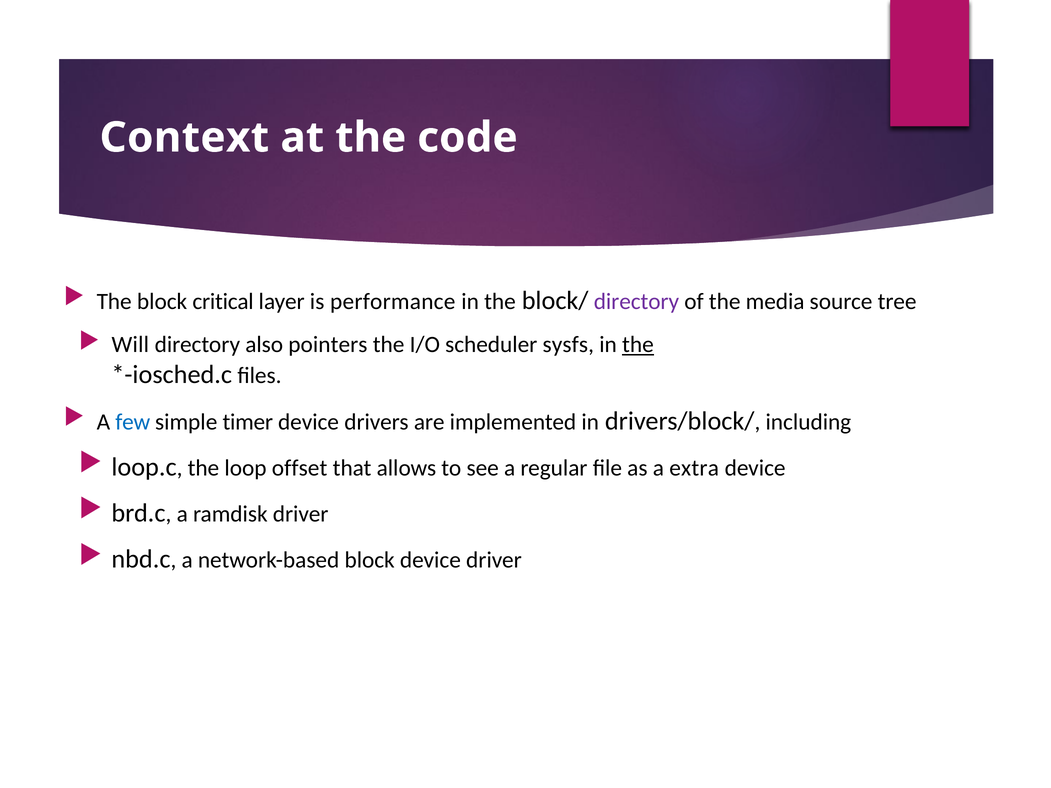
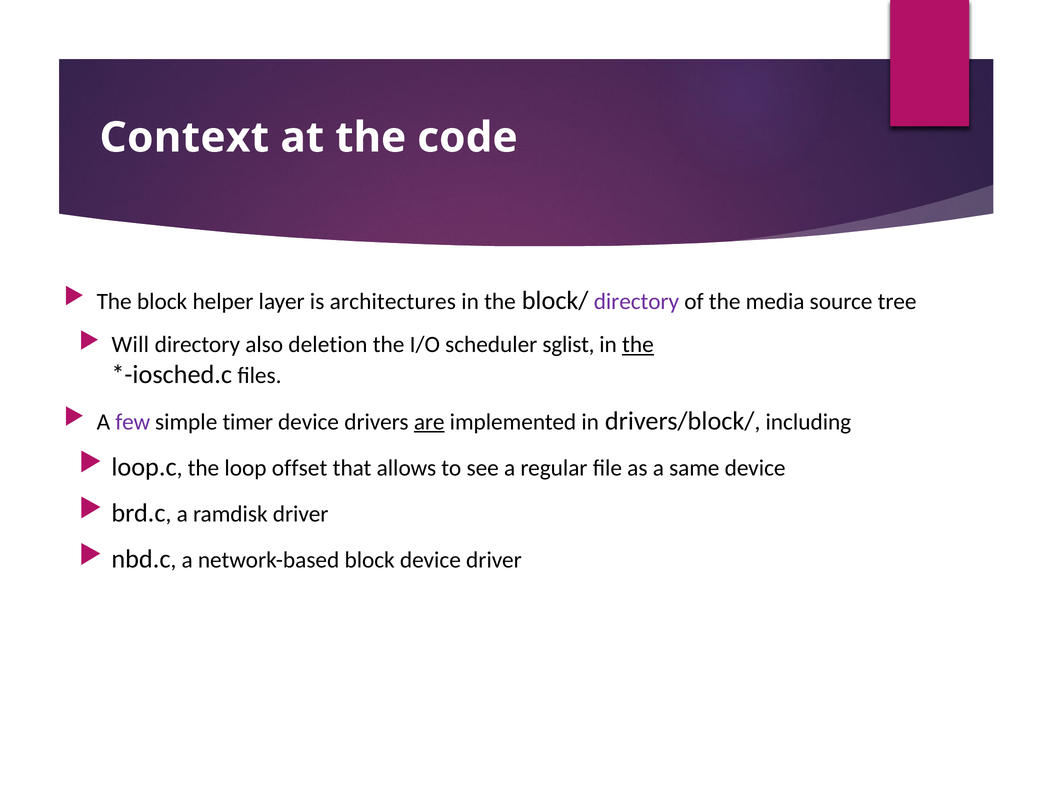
critical: critical -> helper (223, 302)
performance: performance -> architectures (393, 302)
pointers: pointers -> deletion (328, 345)
sysfs: sysfs -> sglist (568, 345)
few colour: blue -> purple (133, 422)
are underline: none -> present (429, 422)
extra: extra -> same (694, 468)
